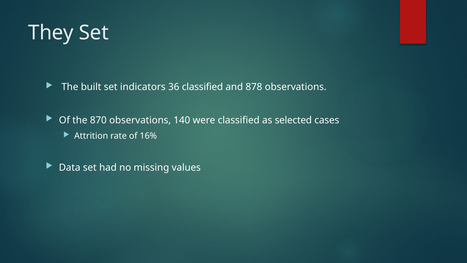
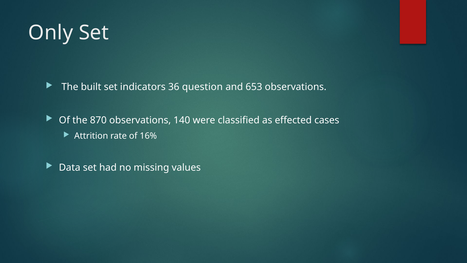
They: They -> Only (51, 33)
36 classified: classified -> question (202, 87)
878: 878 -> 653 (254, 87)
selected: selected -> effected (293, 120)
